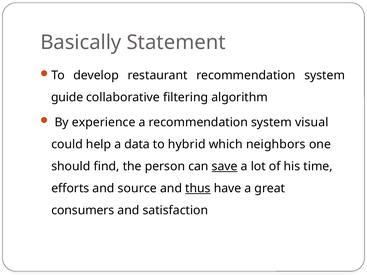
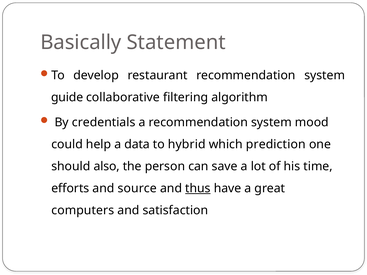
experience: experience -> credentials (104, 122)
visual: visual -> mood (312, 122)
neighbors: neighbors -> prediction (276, 144)
find: find -> also (107, 167)
save underline: present -> none (225, 167)
consumers: consumers -> computers (83, 211)
